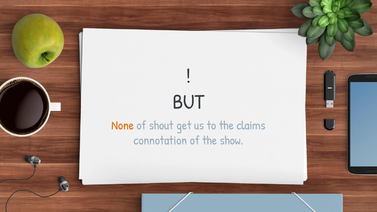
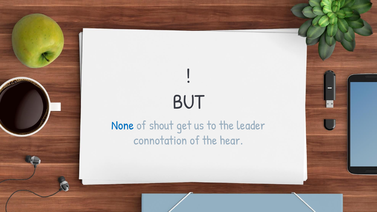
None colour: orange -> blue (123, 126)
claims: claims -> leader (251, 126)
show: show -> hear (232, 141)
